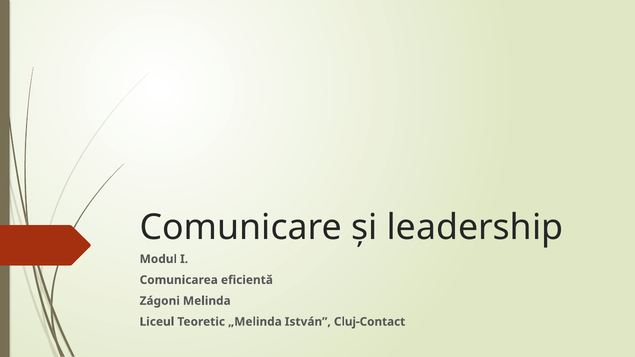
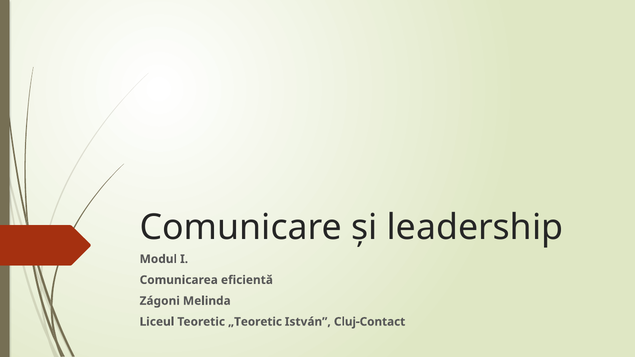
„Melinda: „Melinda -> „Teoretic (255, 322)
